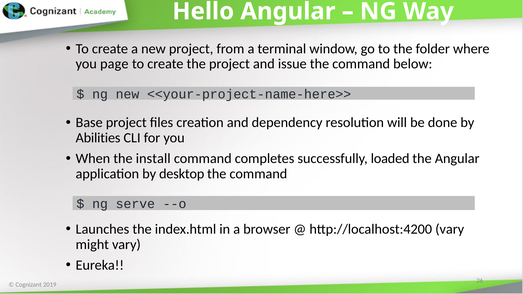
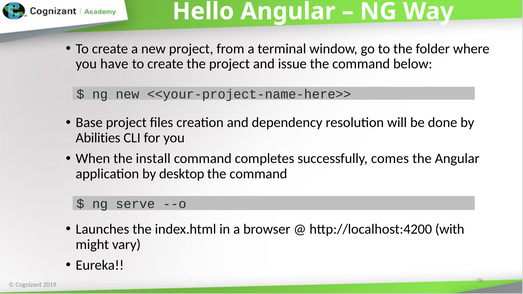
page: page -> have (114, 64)
loaded: loaded -> comes (390, 159)
http://localhost:4200 vary: vary -> with (450, 229)
